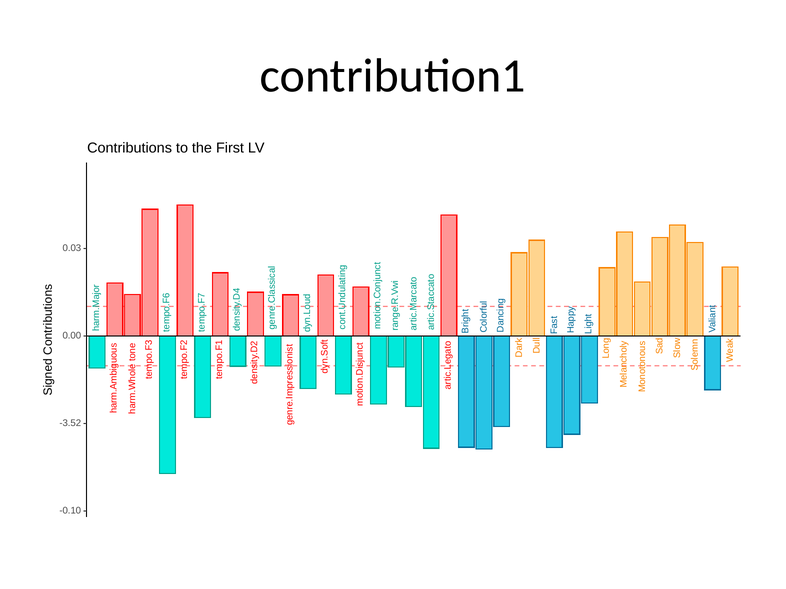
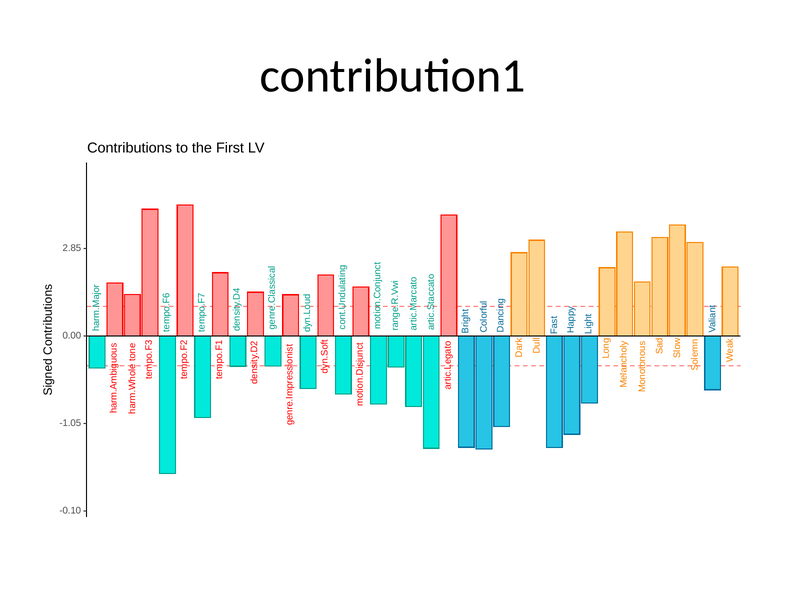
0.03: 0.03 -> 2.85 (72, 248)
-3.52: -3.52 -> -1.05 (70, 424)
